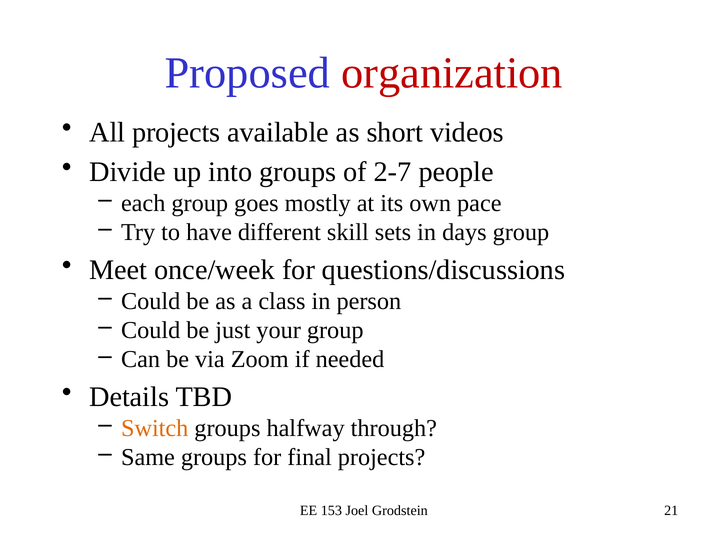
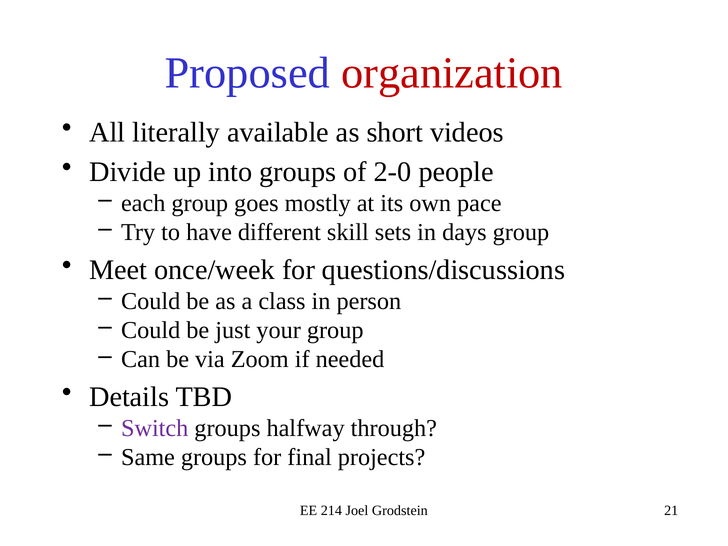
All projects: projects -> literally (176, 132)
2-7: 2-7 -> 2-0 (393, 172)
Switch colour: orange -> purple (155, 428)
153: 153 -> 214 (331, 511)
